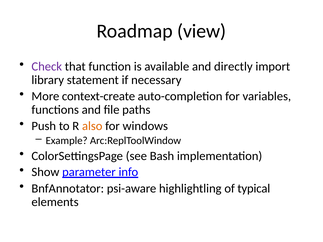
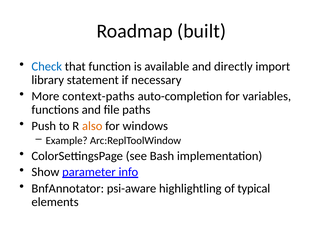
view: view -> built (202, 31)
Check colour: purple -> blue (47, 67)
context-create: context-create -> context-paths (98, 96)
